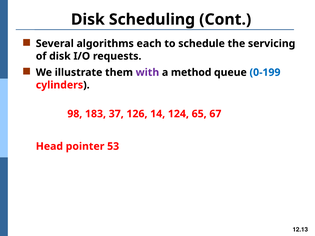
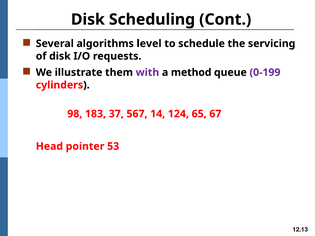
each: each -> level (149, 44)
0-199 colour: blue -> purple (265, 72)
126: 126 -> 567 (137, 114)
